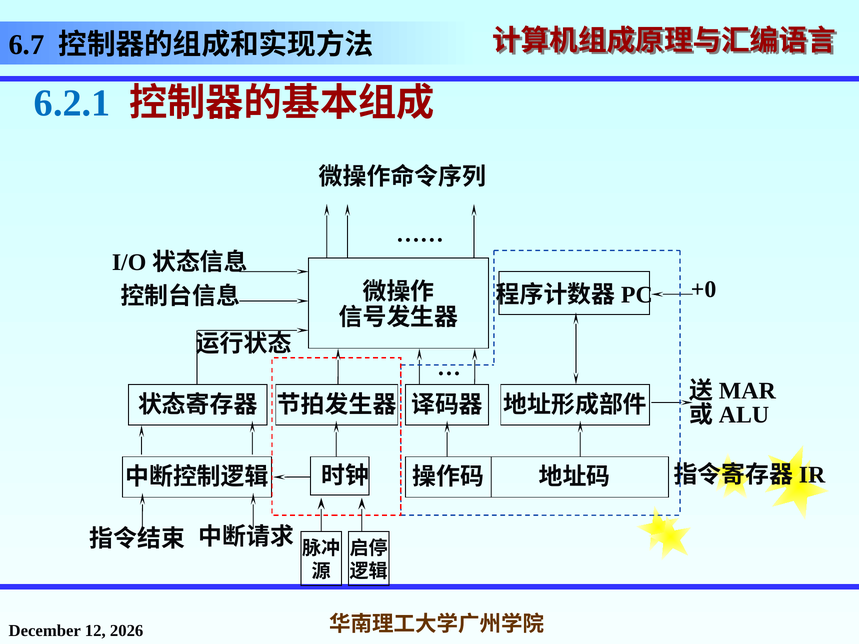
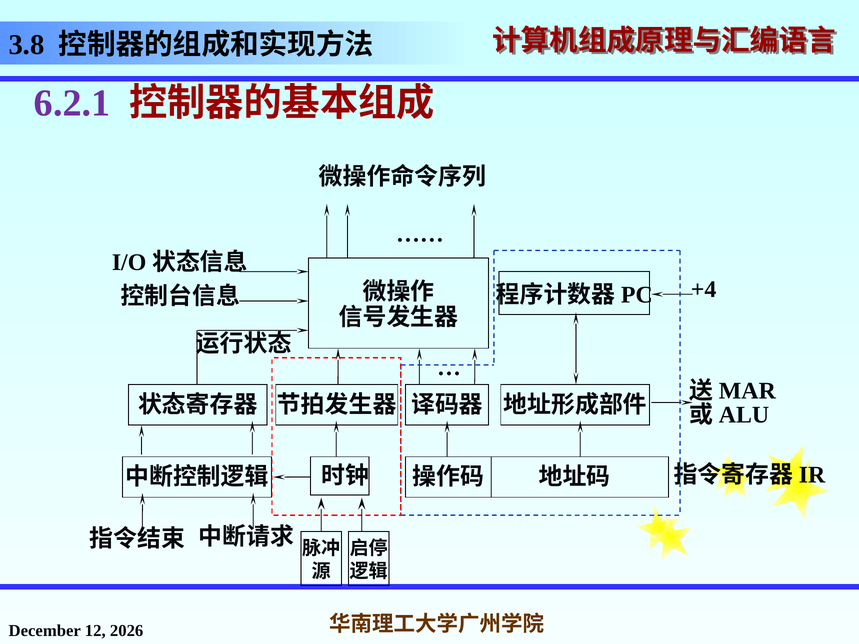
6.7: 6.7 -> 3.8 (26, 45)
6.2.1 colour: blue -> purple (72, 103)
+0: +0 -> +4 (704, 290)
